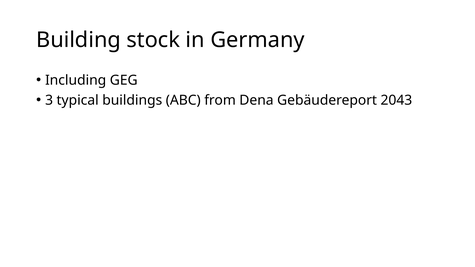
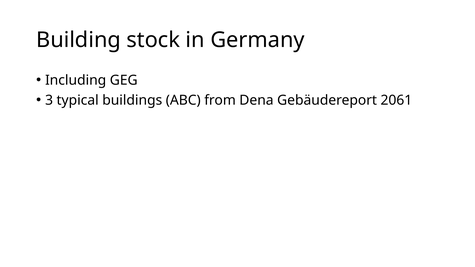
2043: 2043 -> 2061 (396, 100)
